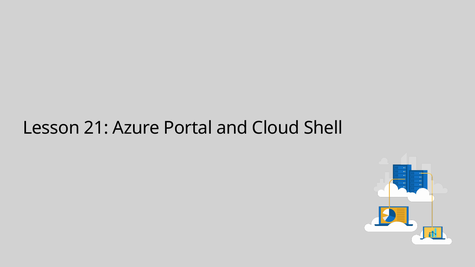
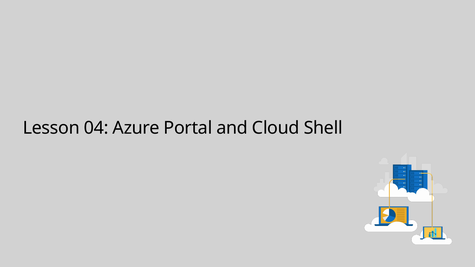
21: 21 -> 04 (96, 128)
